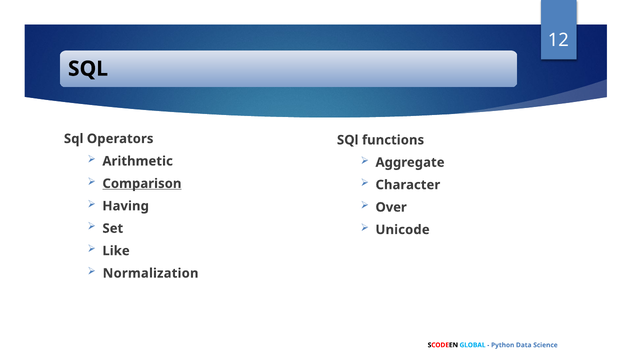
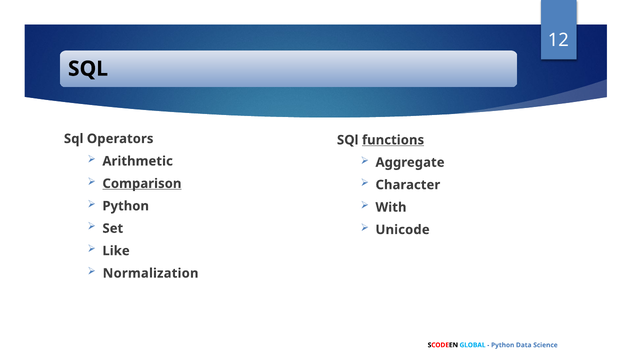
functions underline: none -> present (393, 140)
Having: Having -> Python (126, 206)
Over: Over -> With (391, 207)
